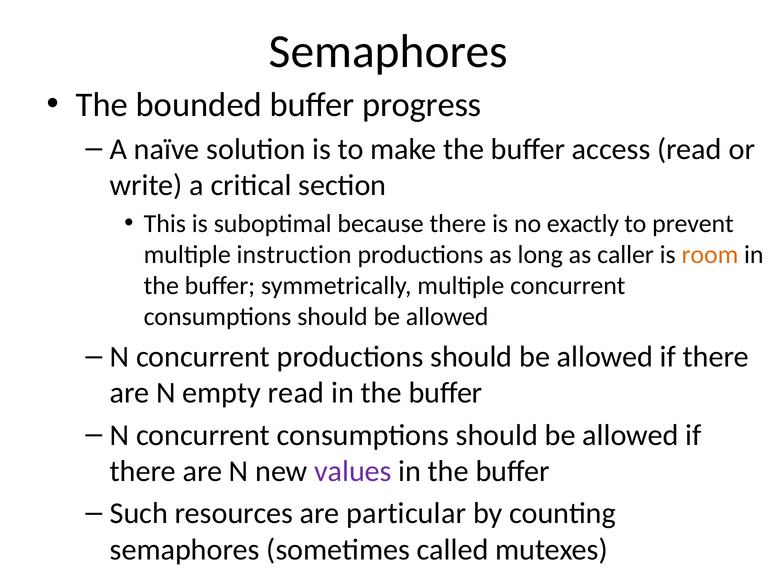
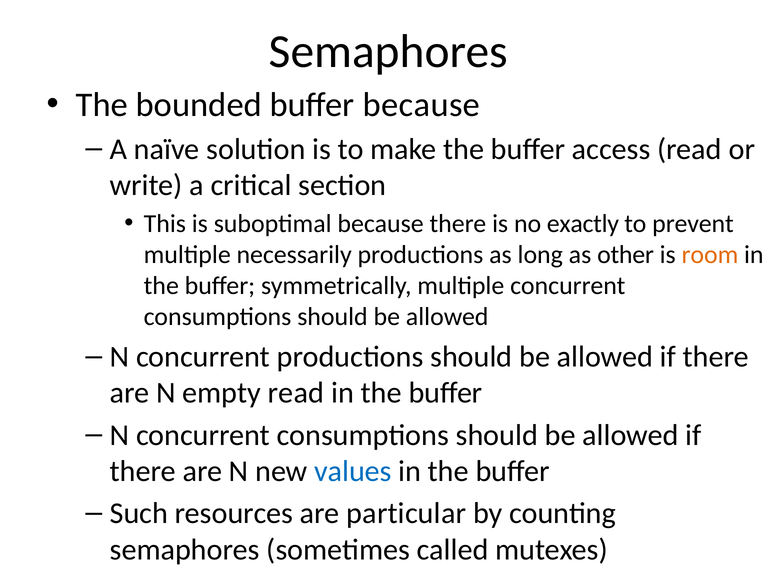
buffer progress: progress -> because (422, 105)
instruction: instruction -> necessarily (294, 255)
caller: caller -> other (626, 255)
values colour: purple -> blue (353, 472)
